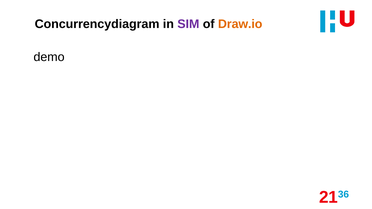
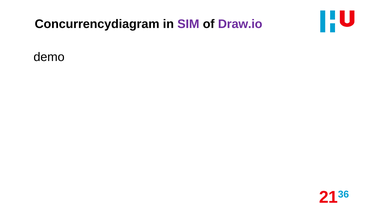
Draw.io colour: orange -> purple (240, 24)
